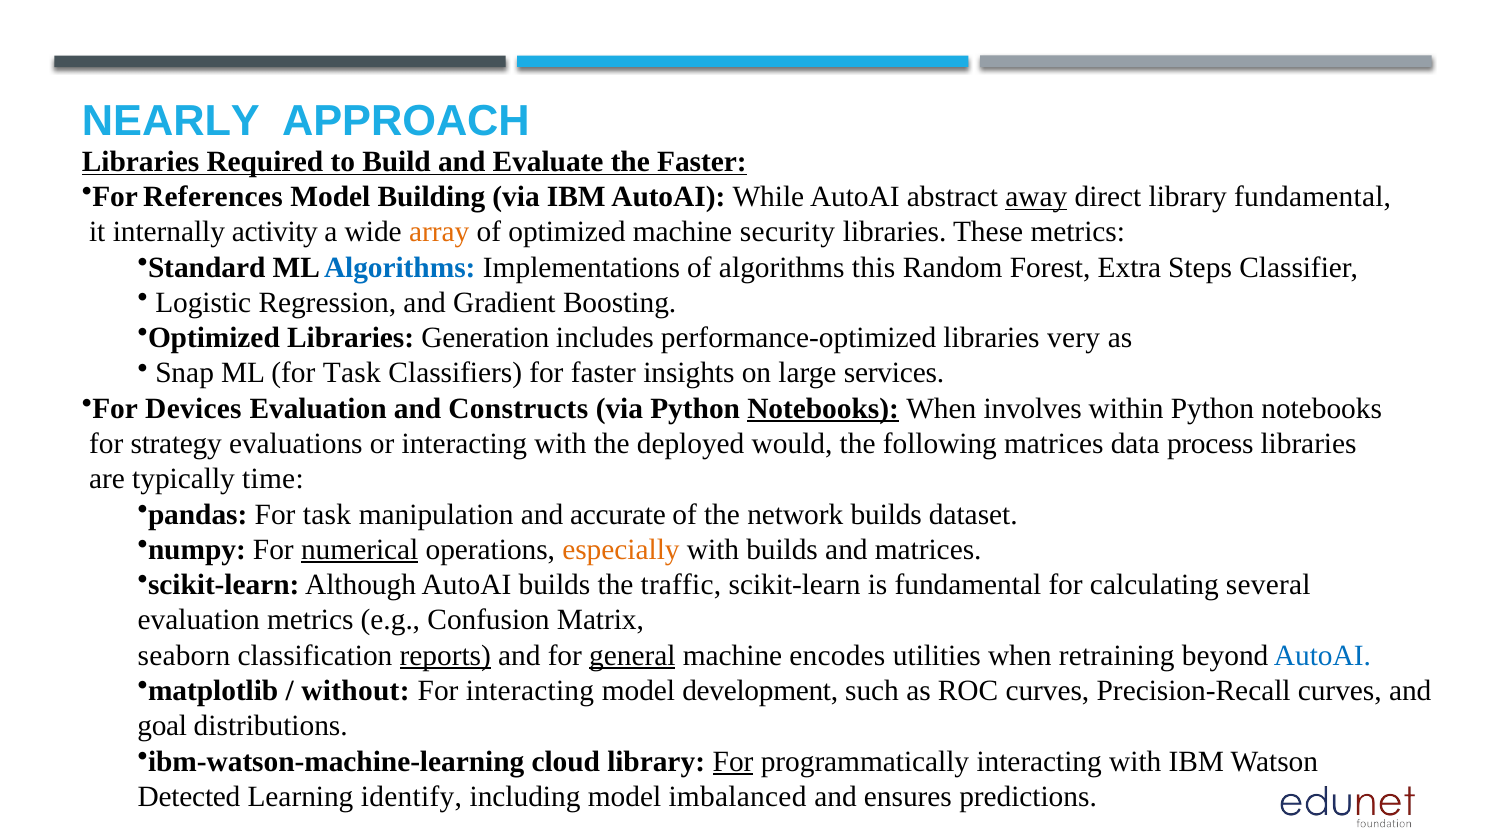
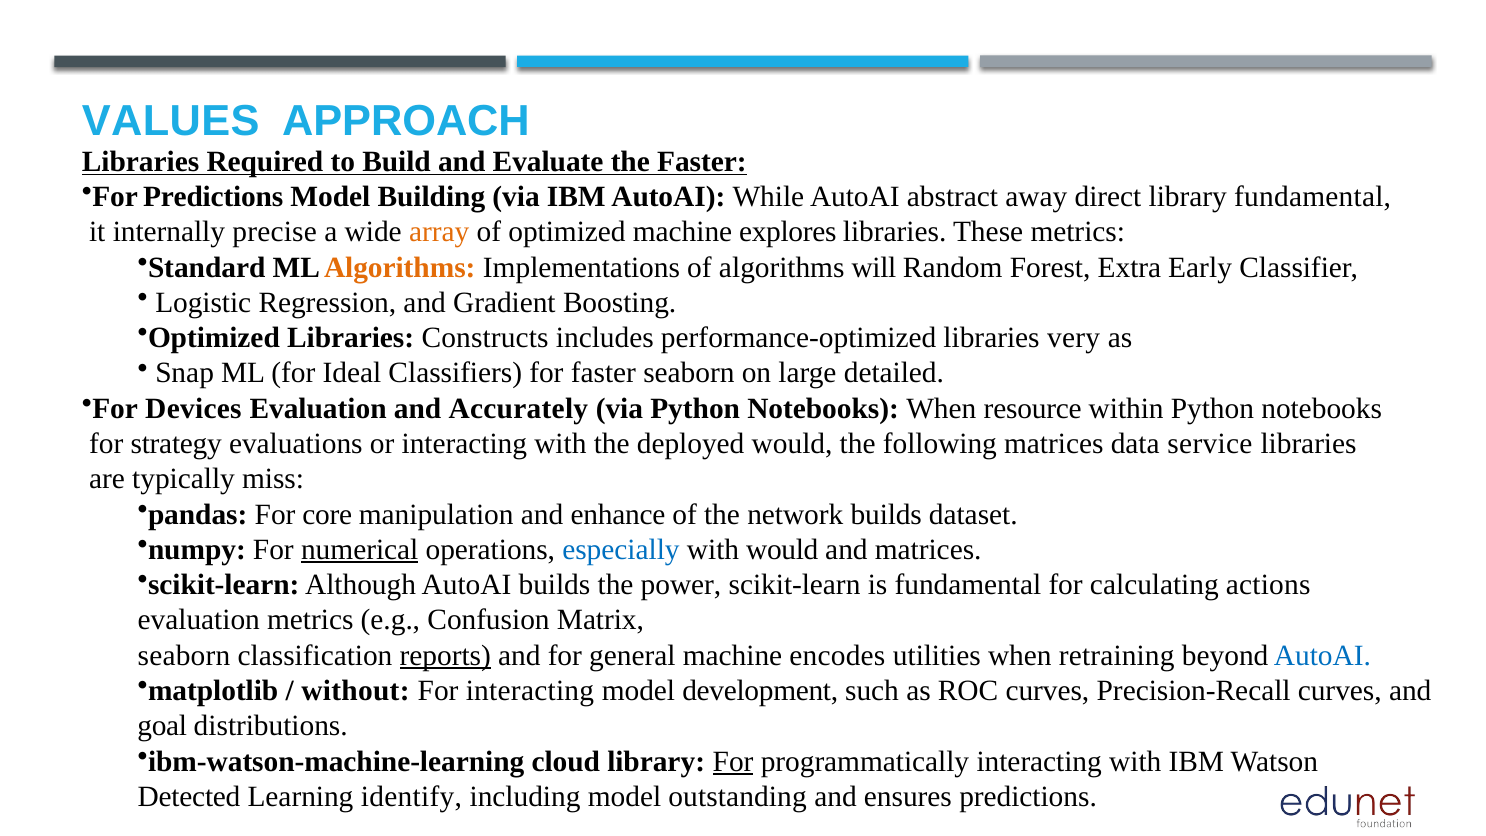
NEARLY: NEARLY -> VALUES (171, 122)
For References: References -> Predictions (213, 197)
away underline: present -> none (1036, 197)
activity: activity -> precise (275, 232)
security: security -> explores (788, 232)
Algorithms colour: blue -> orange (400, 267)
this: this -> will (874, 267)
Steps: Steps -> Early (1200, 267)
Generation: Generation -> Constructs (485, 338)
ML for Task: Task -> Ideal (352, 373)
faster insights: insights -> seaborn (689, 373)
services: services -> detailed (894, 373)
Constructs: Constructs -> Accurately (518, 408)
Notebooks underline: present -> none (823, 408)
involves: involves -> resource (1033, 408)
process: process -> service (1210, 444)
time: time -> miss (273, 479)
pandas For task: task -> core (327, 514)
accurate: accurate -> enhance (618, 514)
especially colour: orange -> blue (621, 550)
with builds: builds -> would (782, 550)
traffic: traffic -> power (681, 585)
several: several -> actions (1268, 585)
general underline: present -> none (632, 655)
imbalanced: imbalanced -> outstanding (738, 796)
